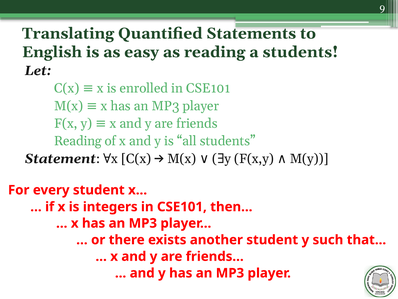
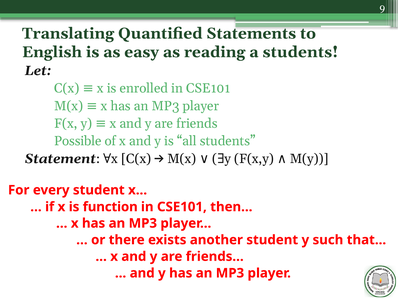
Reading: Reading -> Possible (78, 141)
integers: integers -> function (110, 207)
